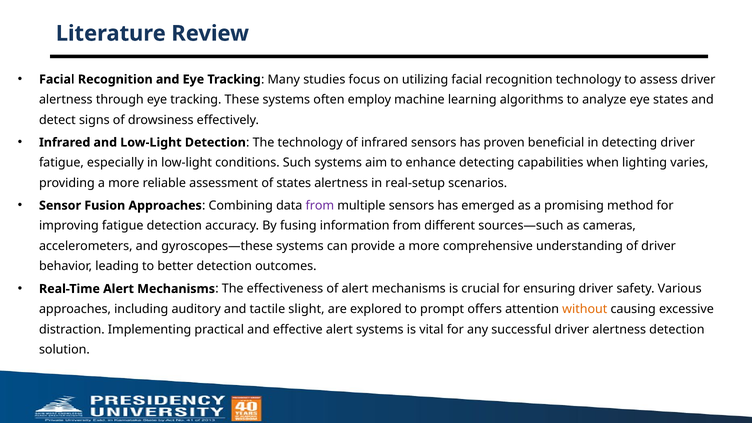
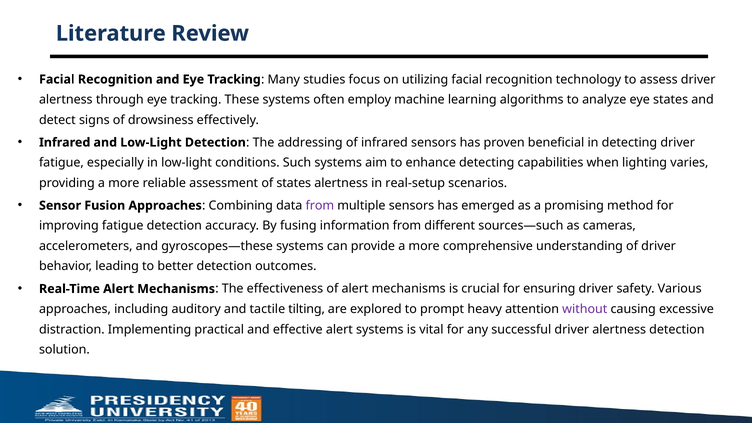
The technology: technology -> addressing (310, 142)
slight: slight -> tilting (307, 309)
offers: offers -> heavy (485, 309)
without colour: orange -> purple (585, 309)
